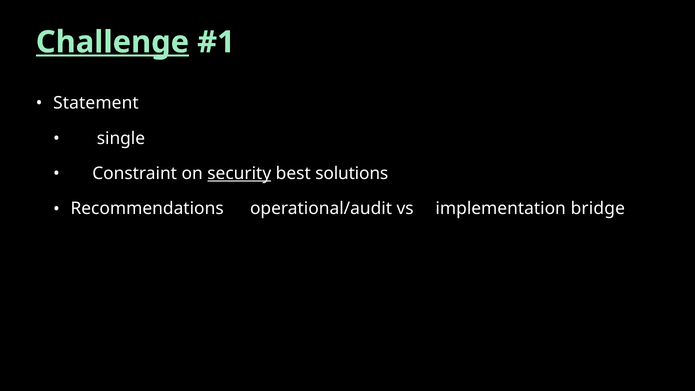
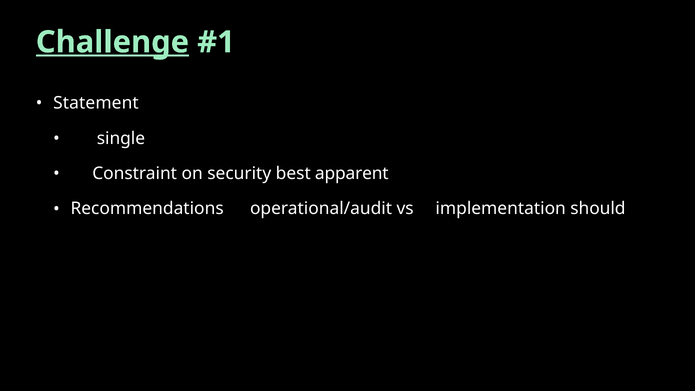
security underline: present -> none (239, 174)
solutions: solutions -> apparent (352, 174)
bridge: bridge -> should (598, 209)
